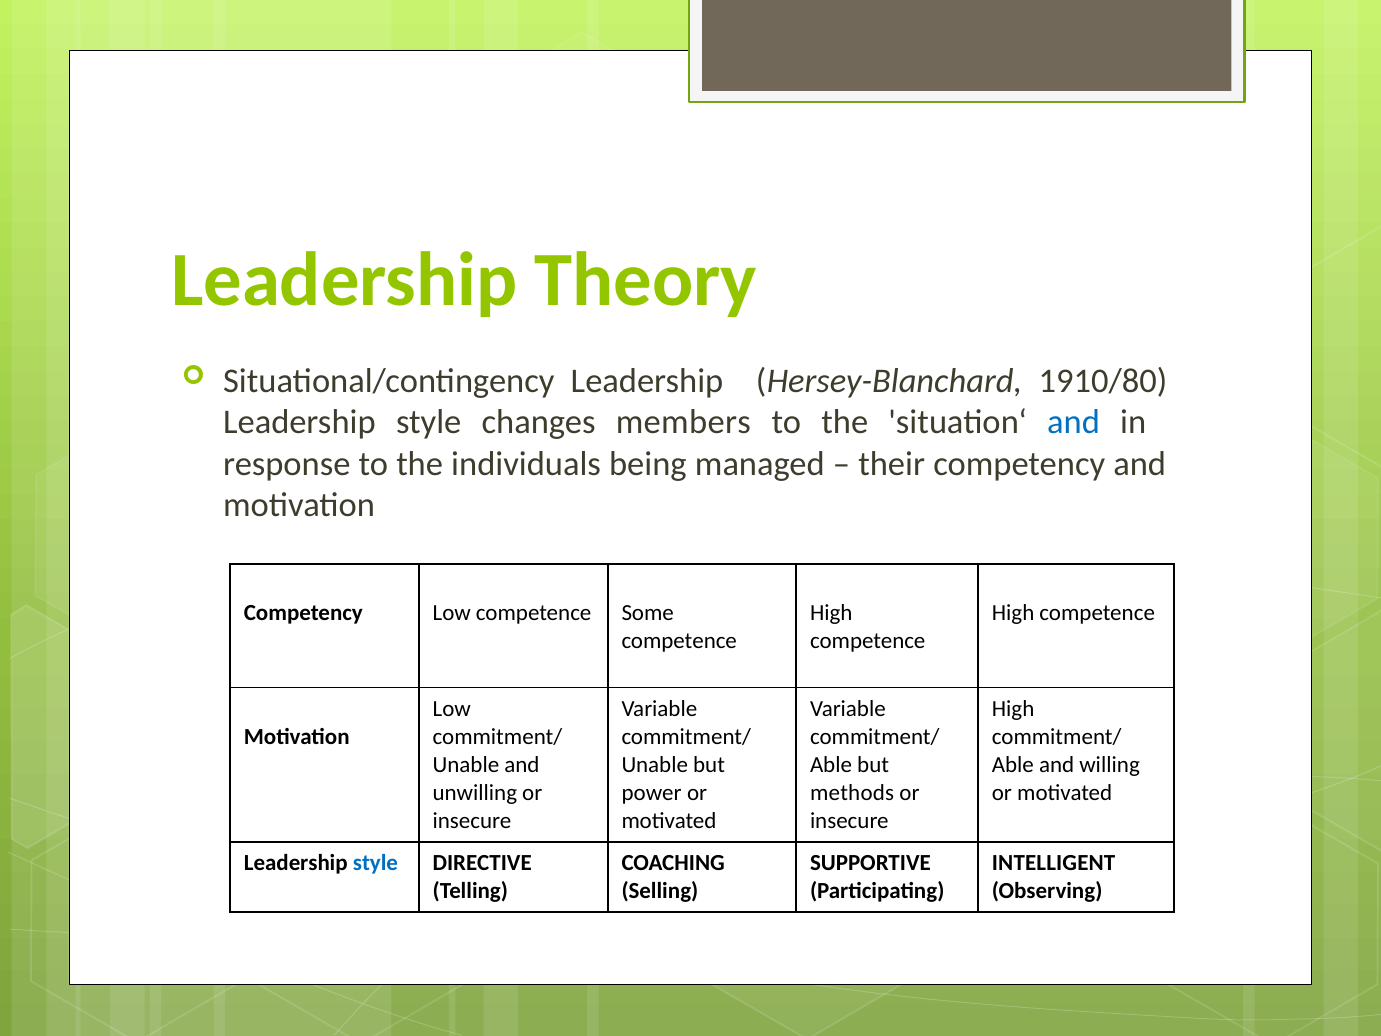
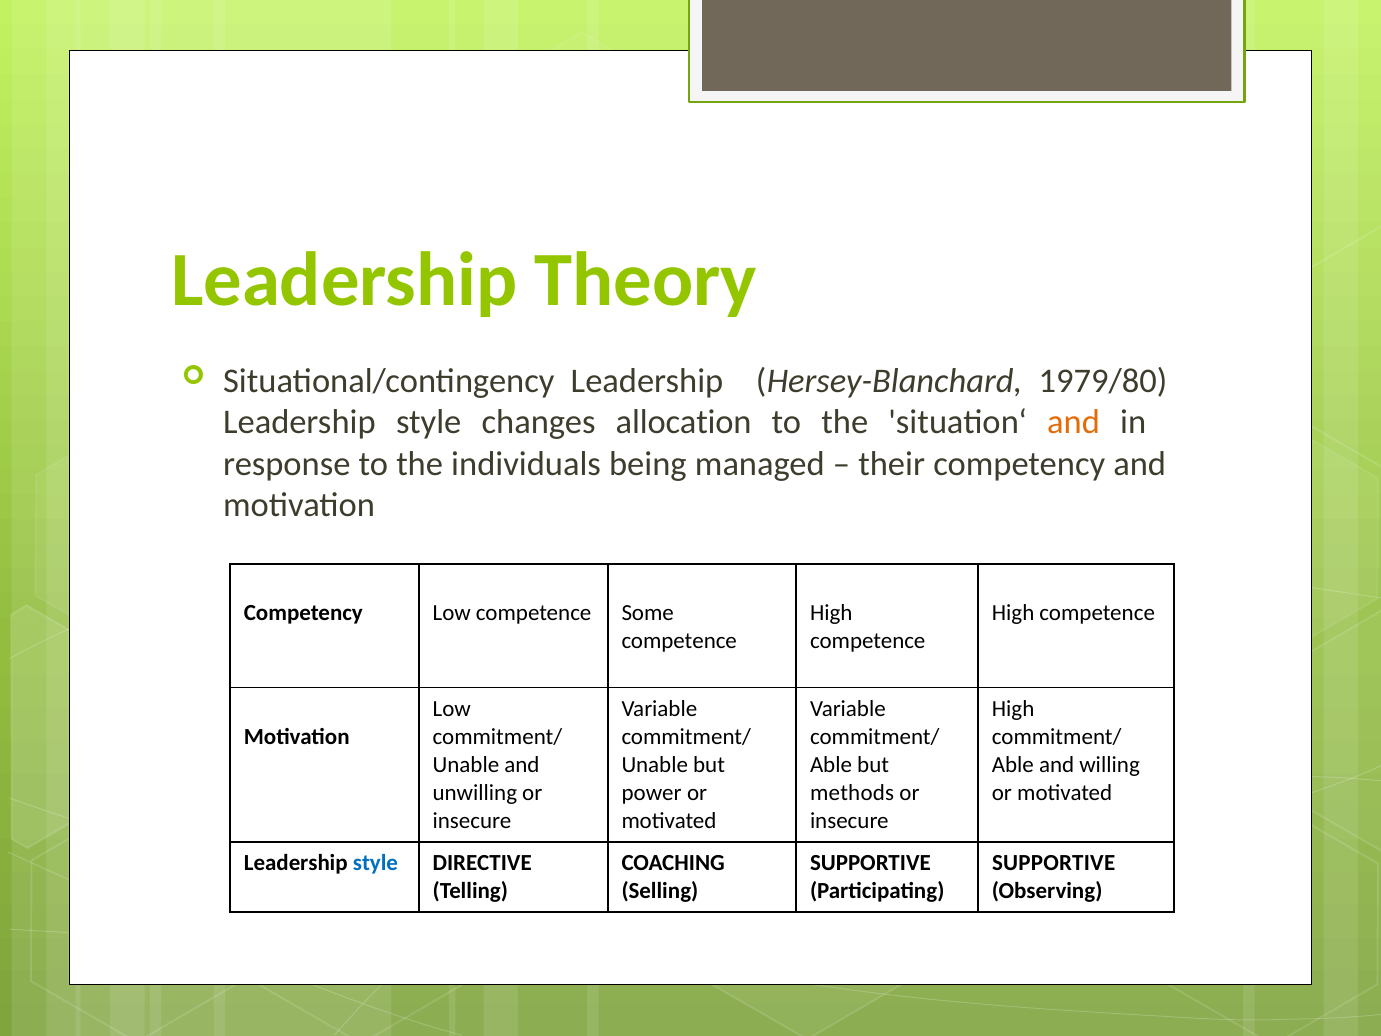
1910/80: 1910/80 -> 1979/80 (1103, 381)
members: members -> allocation (684, 422)
and colour: blue -> orange (1074, 422)
INTELLIGENT: INTELLIGENT -> SUPPORTIVE (1054, 863)
